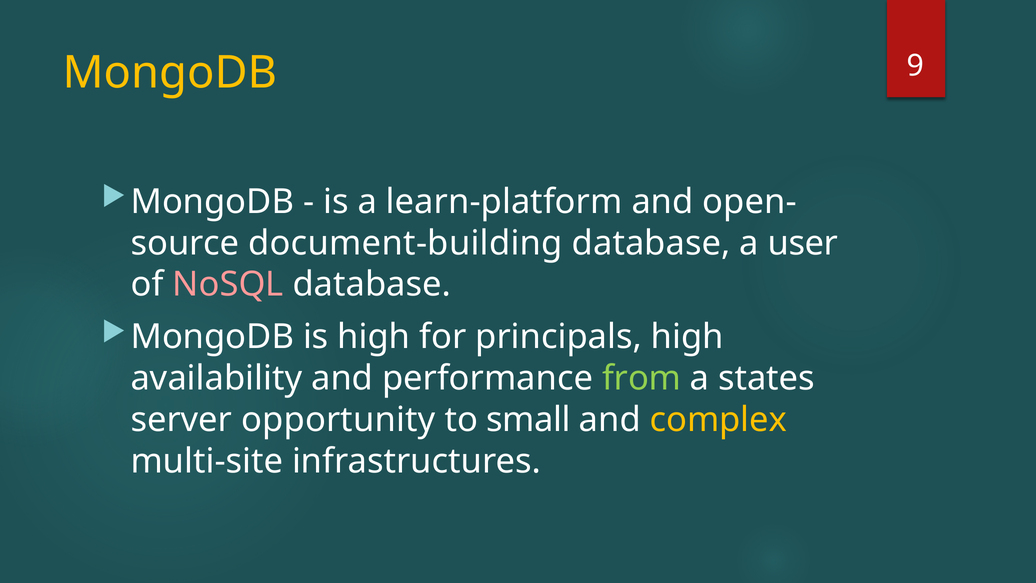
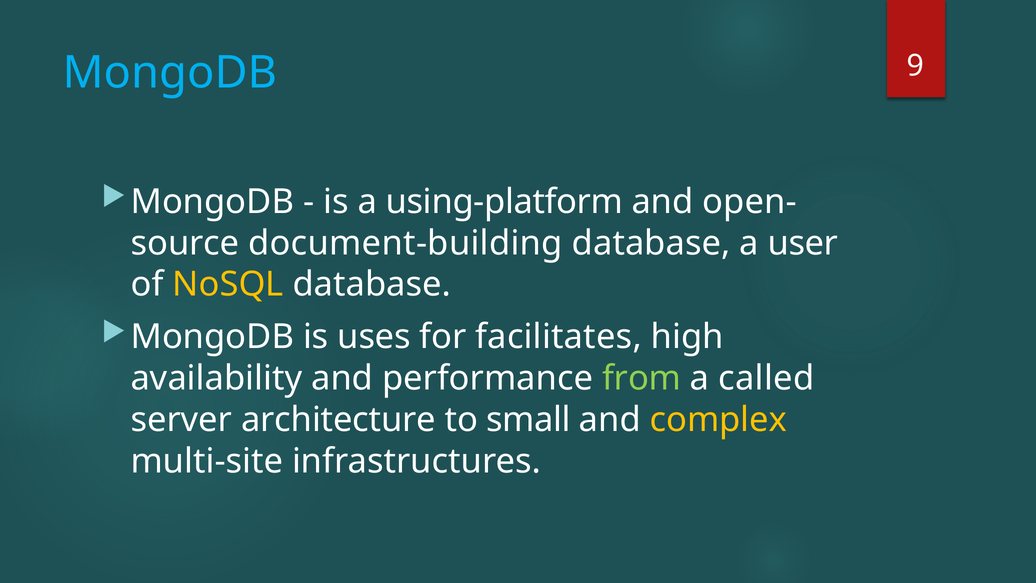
MongoDB colour: yellow -> light blue (170, 73)
learn-platform: learn-platform -> using-platform (504, 202)
NoSQL colour: pink -> yellow (228, 284)
is high: high -> uses (374, 337)
principals: principals -> facilitates (559, 337)
states: states -> called (766, 378)
opportunity: opportunity -> architecture (338, 420)
